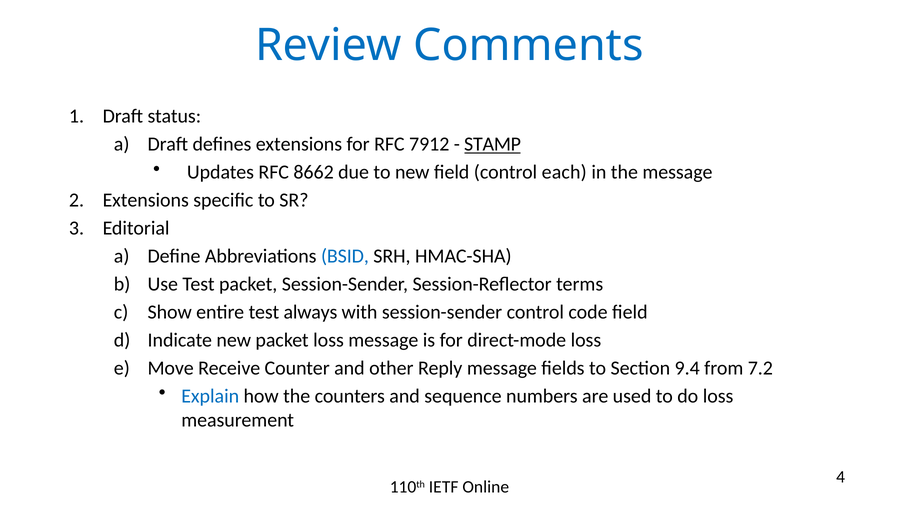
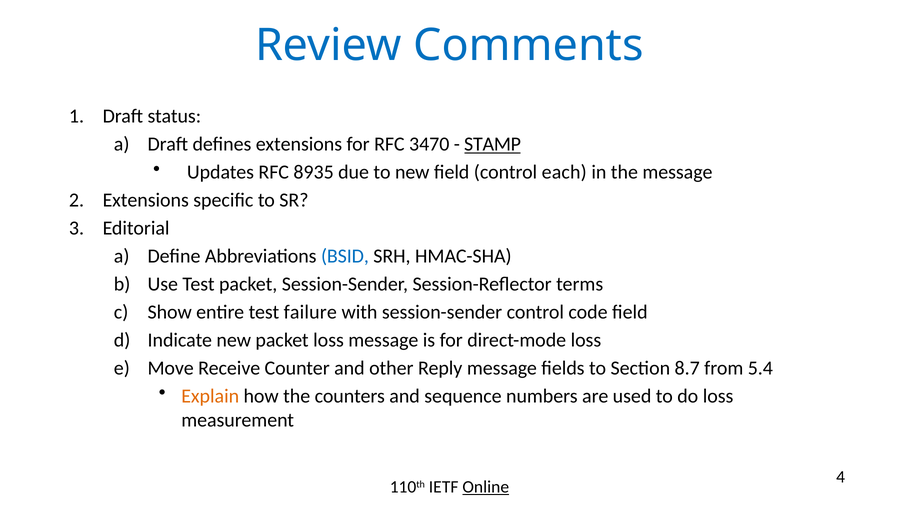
7912: 7912 -> 3470 (429, 144)
8662: 8662 -> 8935 (314, 172)
always: always -> failure (310, 312)
9.4: 9.4 -> 8.7 (687, 368)
7.2: 7.2 -> 5.4 (760, 368)
Explain colour: blue -> orange (210, 396)
Online underline: none -> present (486, 487)
